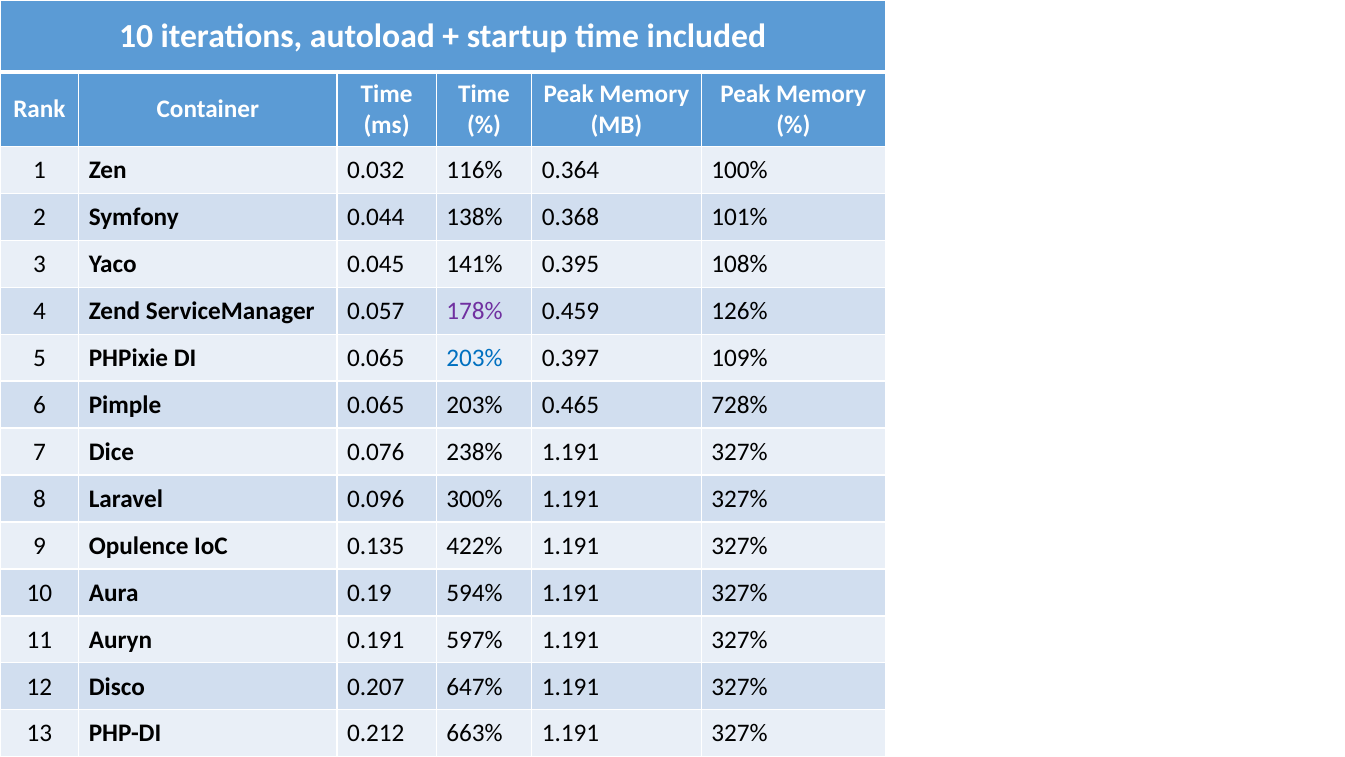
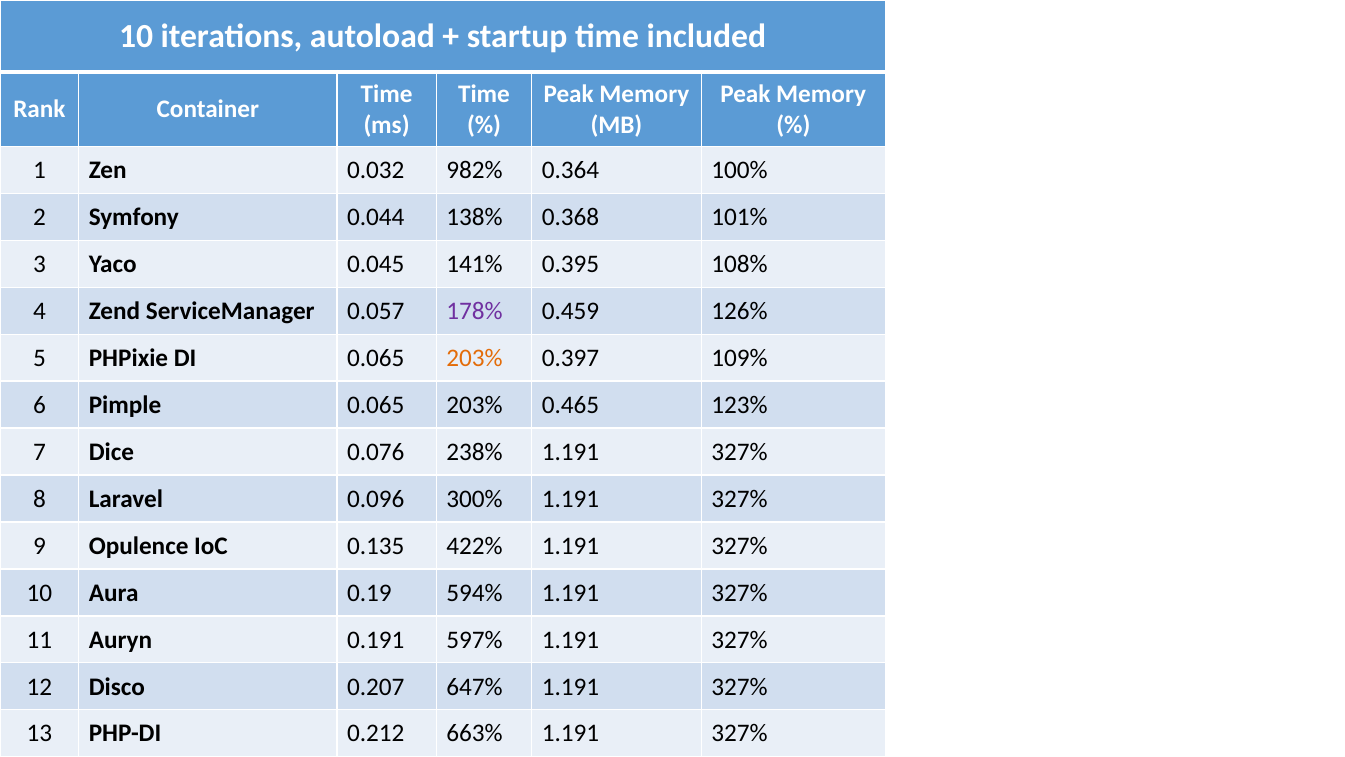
116%: 116% -> 982% (474, 170)
203% colour: blue -> orange (474, 358)
728%: 728% -> 123% (739, 405)
